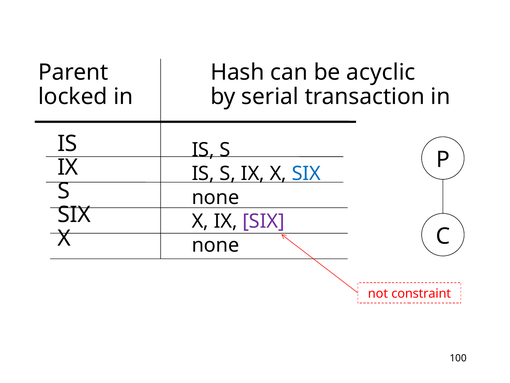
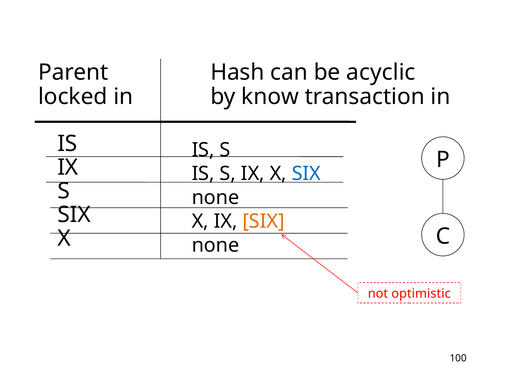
serial: serial -> know (270, 97)
SIX colour: purple -> orange (264, 221)
constraint: constraint -> optimistic (421, 293)
